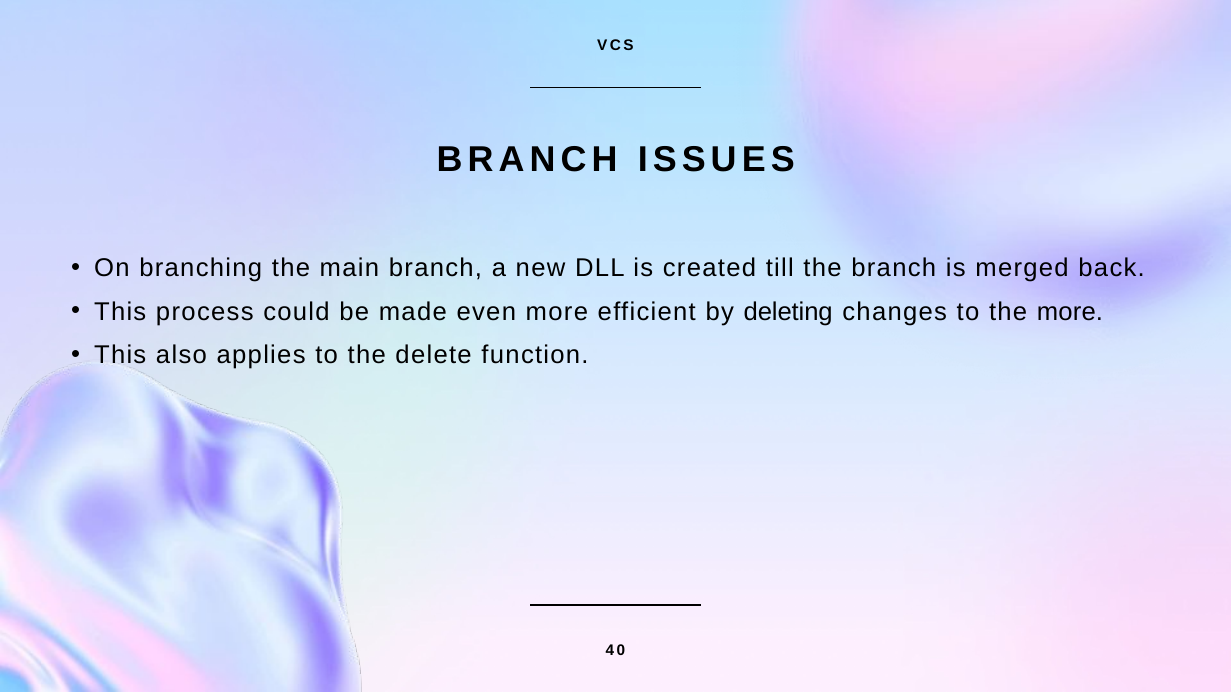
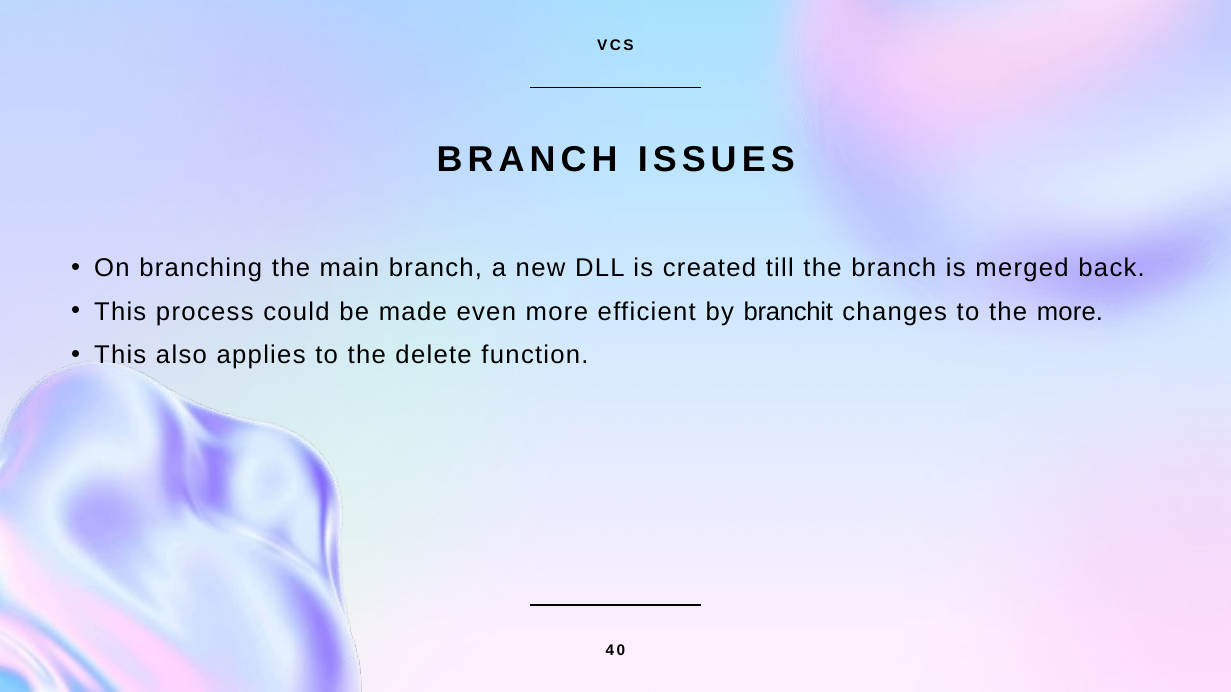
deleting: deleting -> branchit (788, 312)
